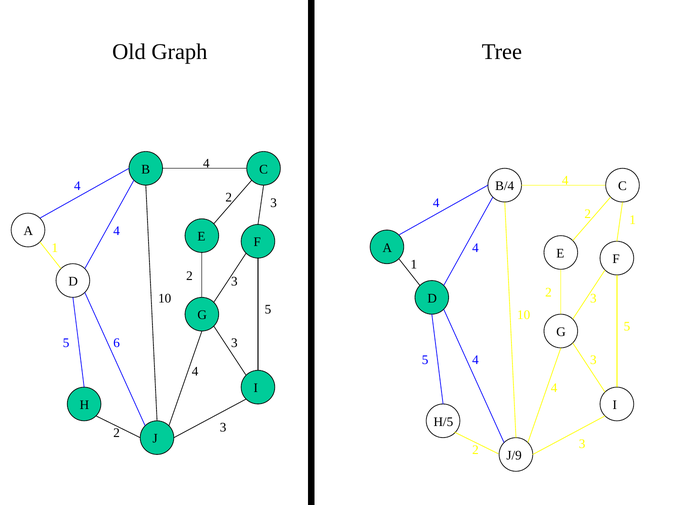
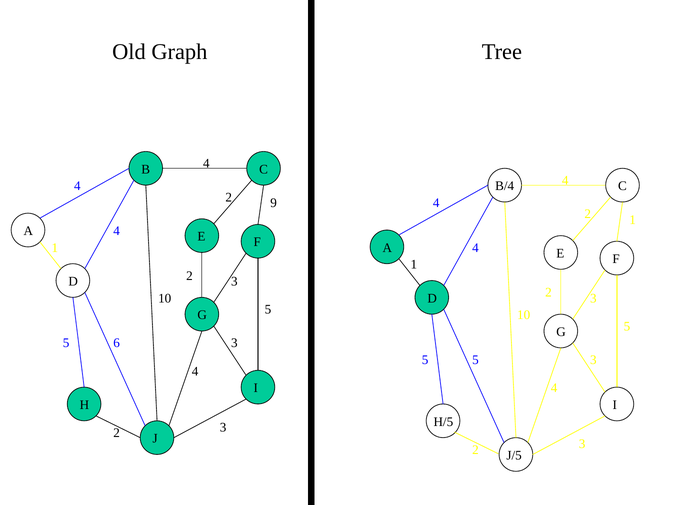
3: 3 -> 9 (274, 203)
5 4: 4 -> 5 (476, 360)
J/9: J/9 -> J/5 (514, 455)
